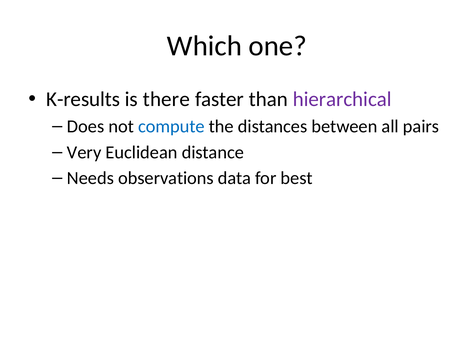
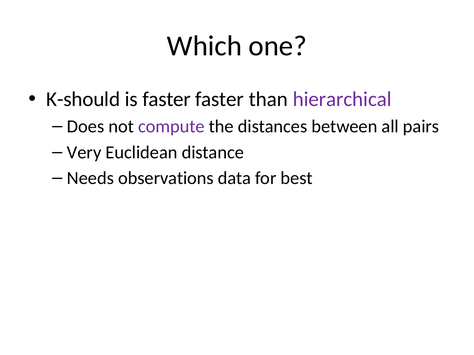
K-results: K-results -> K-should (83, 99)
is there: there -> faster (167, 99)
compute colour: blue -> purple (171, 127)
